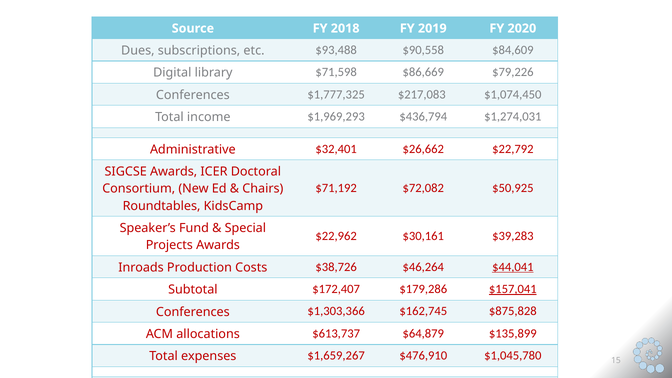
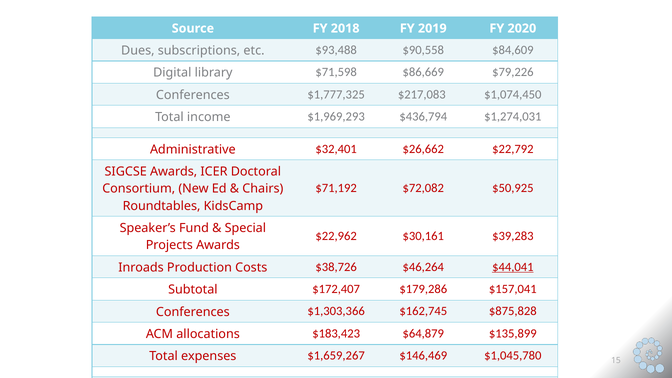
$157,041 underline: present -> none (513, 289)
$613,737: $613,737 -> $183,423 (336, 334)
$476,910: $476,910 -> $146,469 (423, 356)
